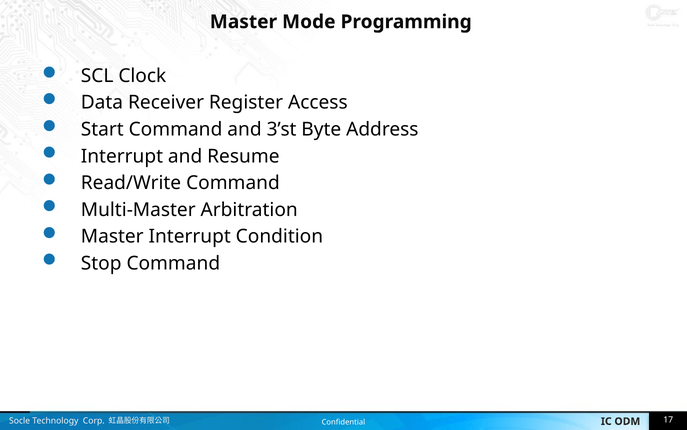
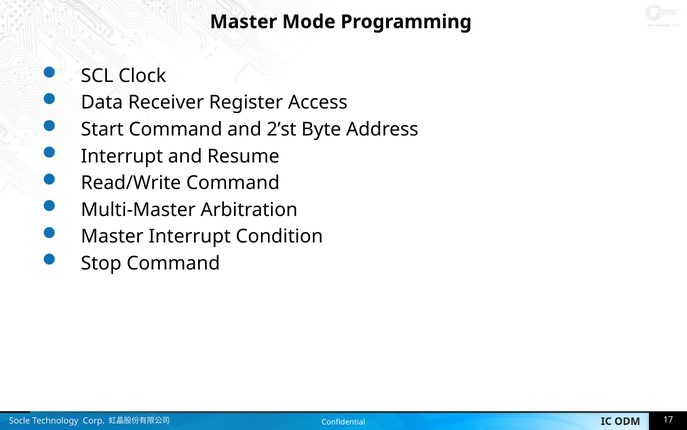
3’st: 3’st -> 2’st (282, 129)
